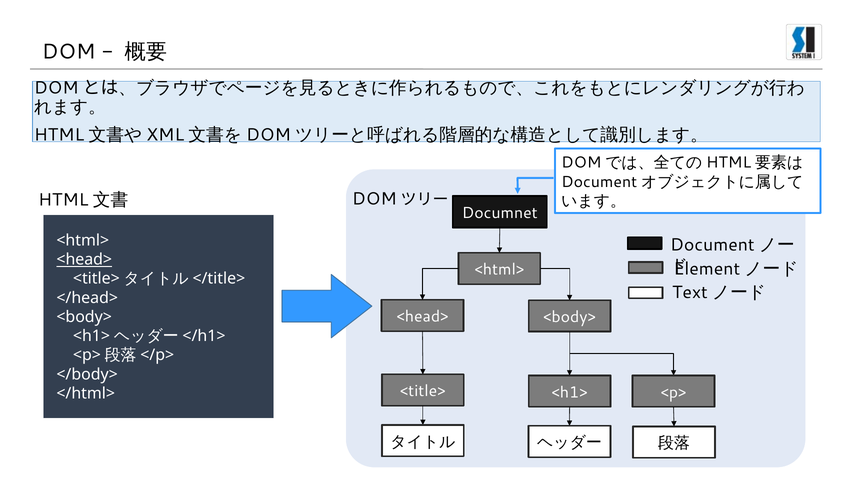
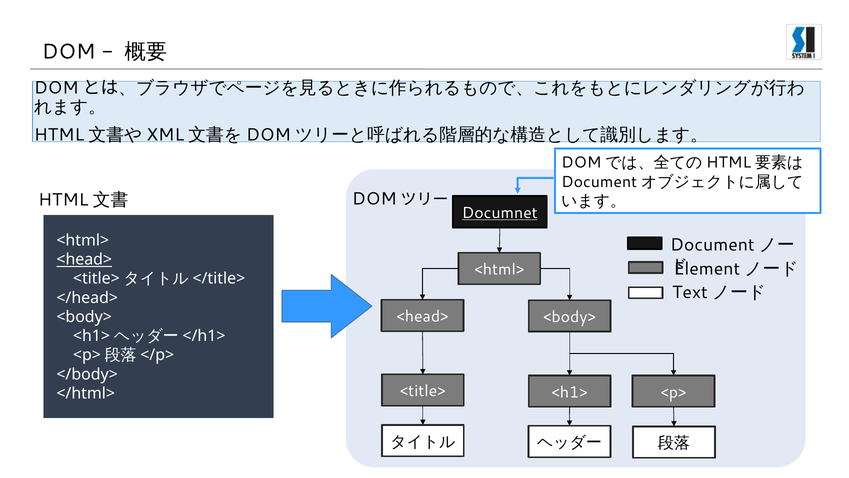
Documnet underline: none -> present (500, 213)
